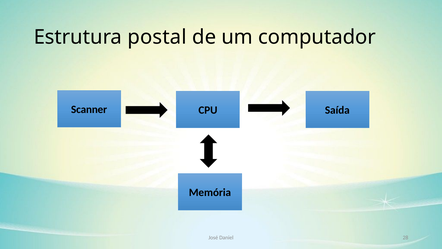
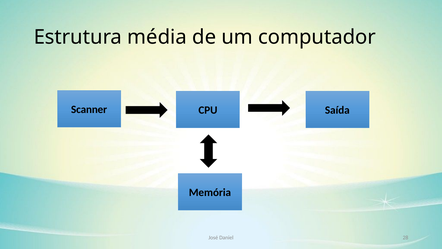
postal: postal -> média (157, 37)
